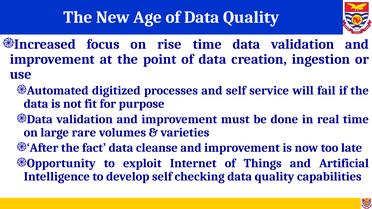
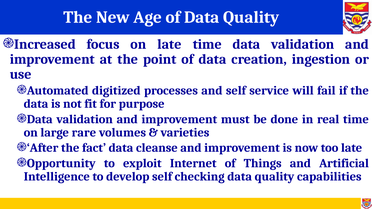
on rise: rise -> late (169, 44)
